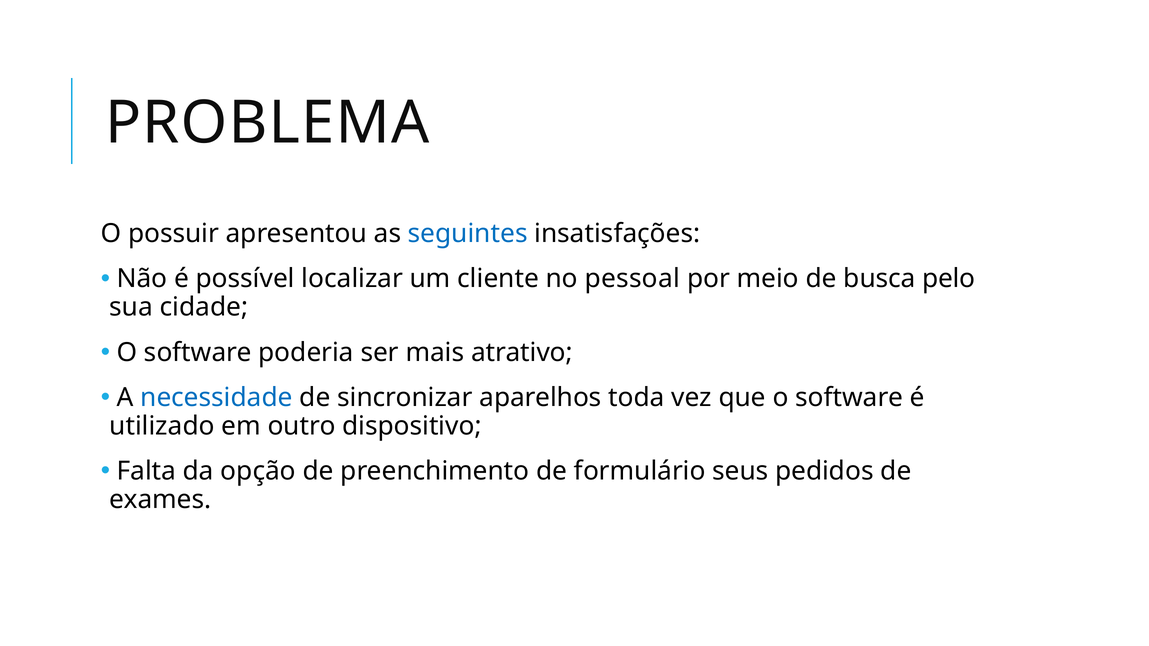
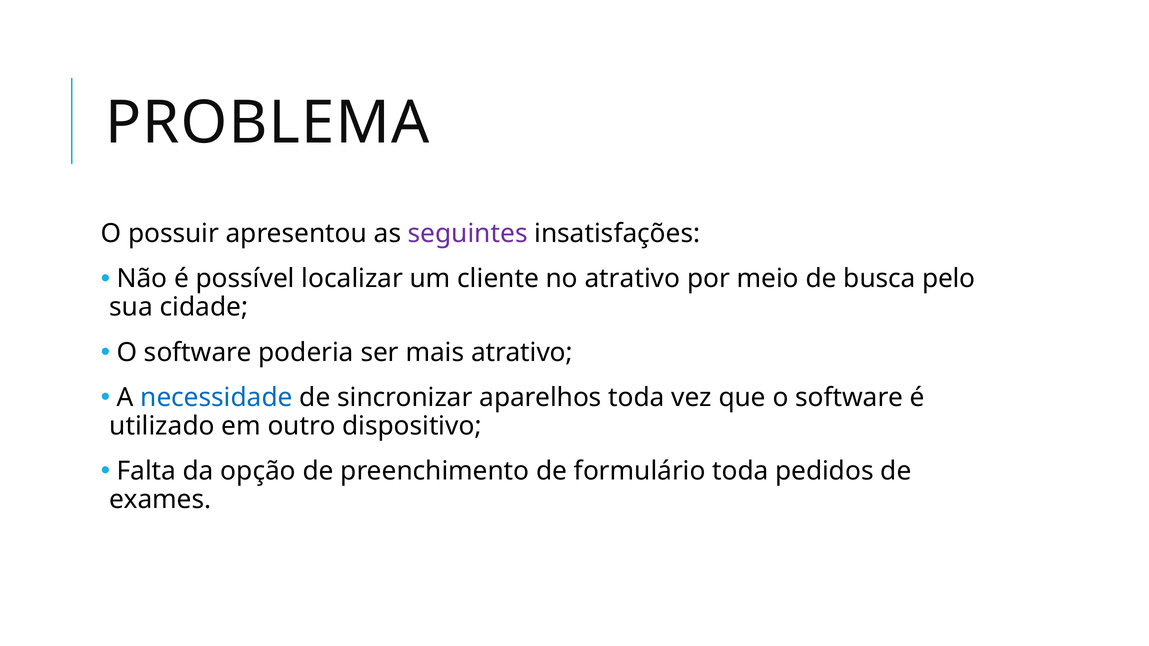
seguintes colour: blue -> purple (468, 234)
no pessoal: pessoal -> atrativo (632, 279)
formulário seus: seus -> toda (740, 471)
